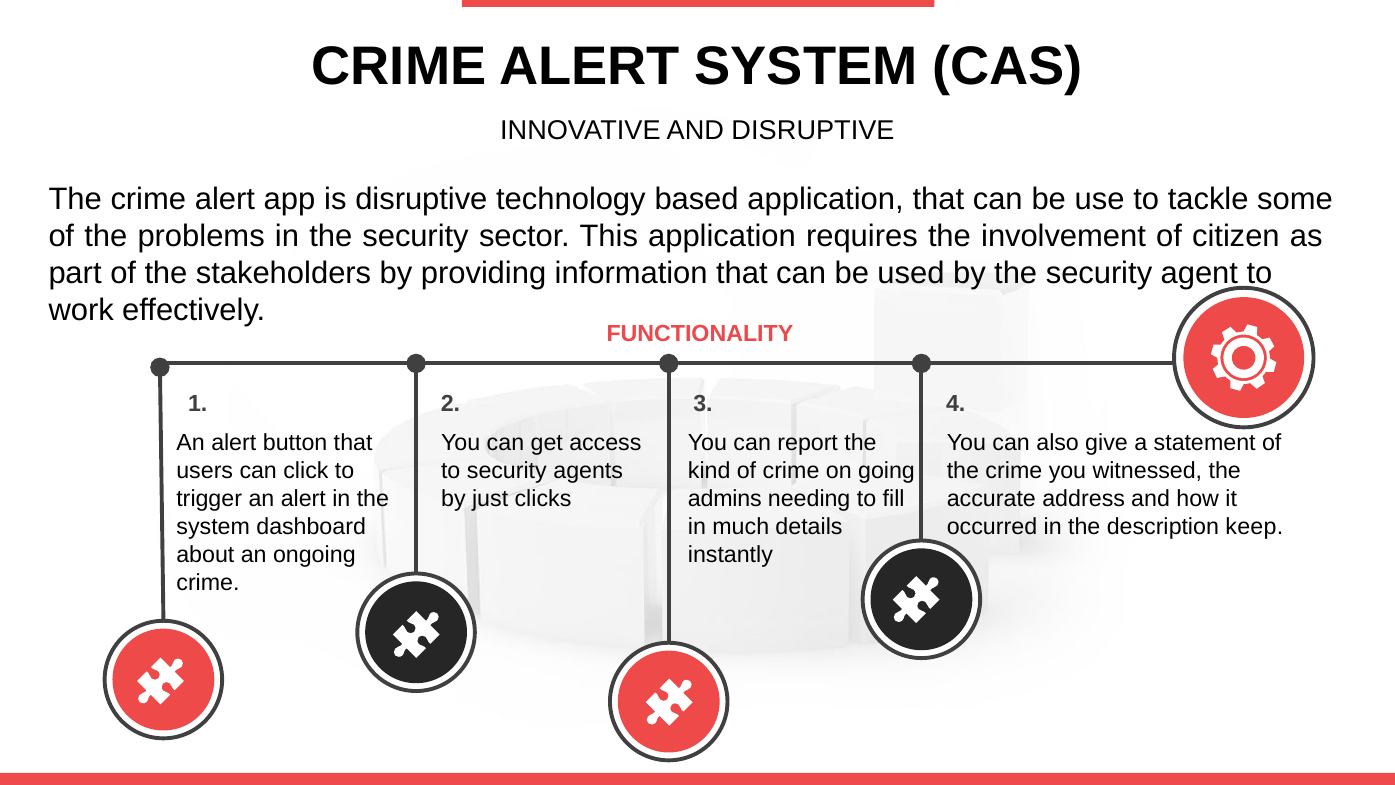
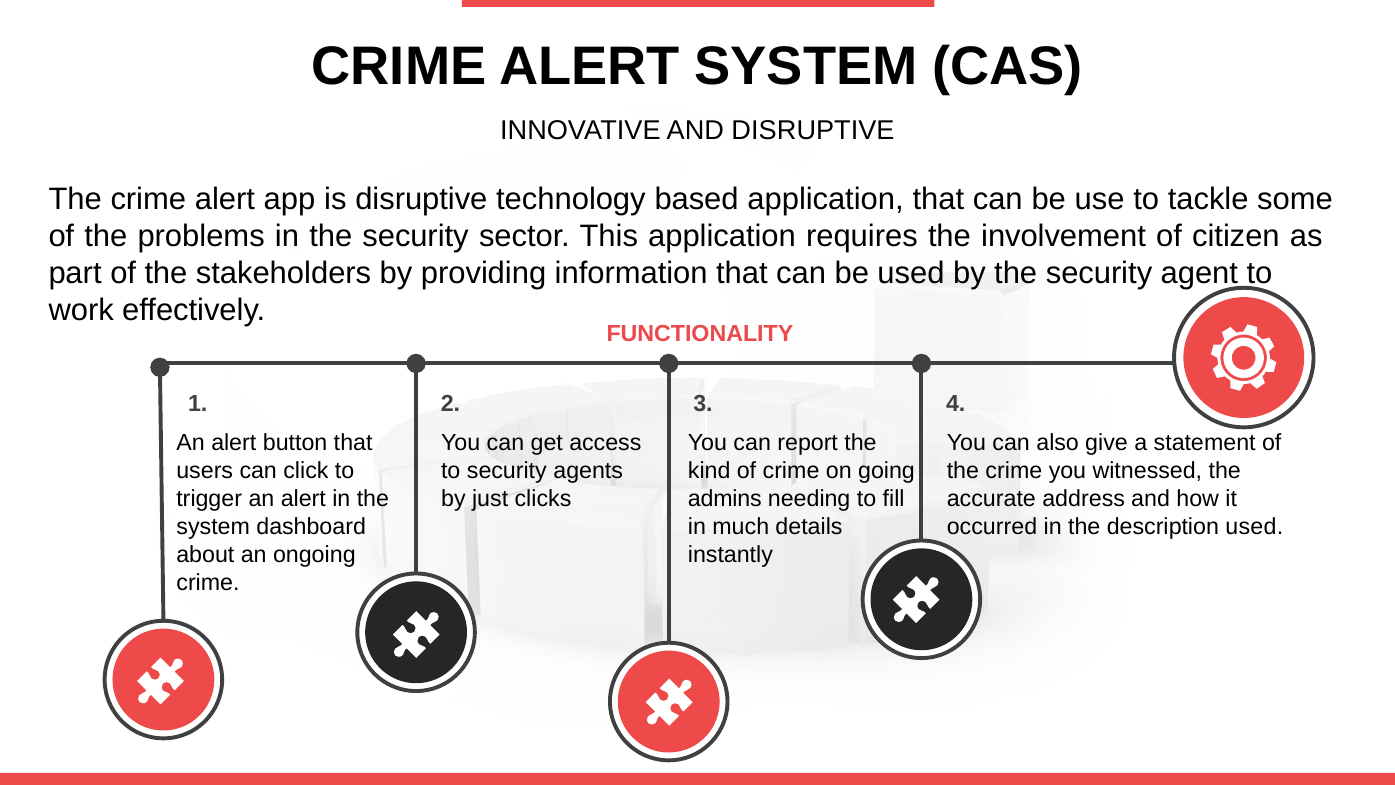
description keep: keep -> used (1254, 526)
